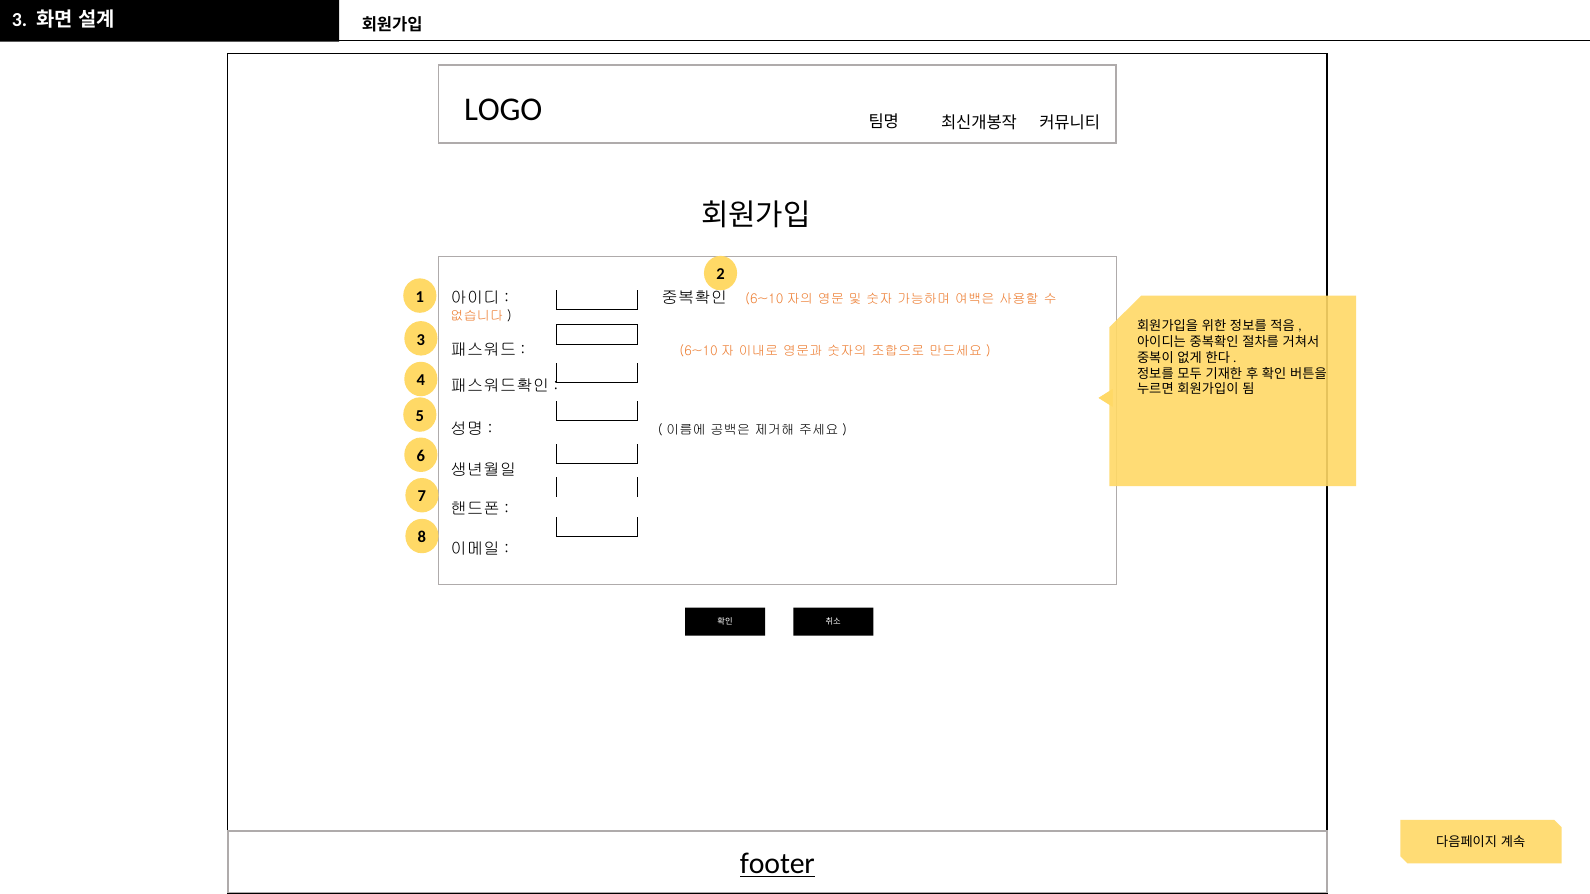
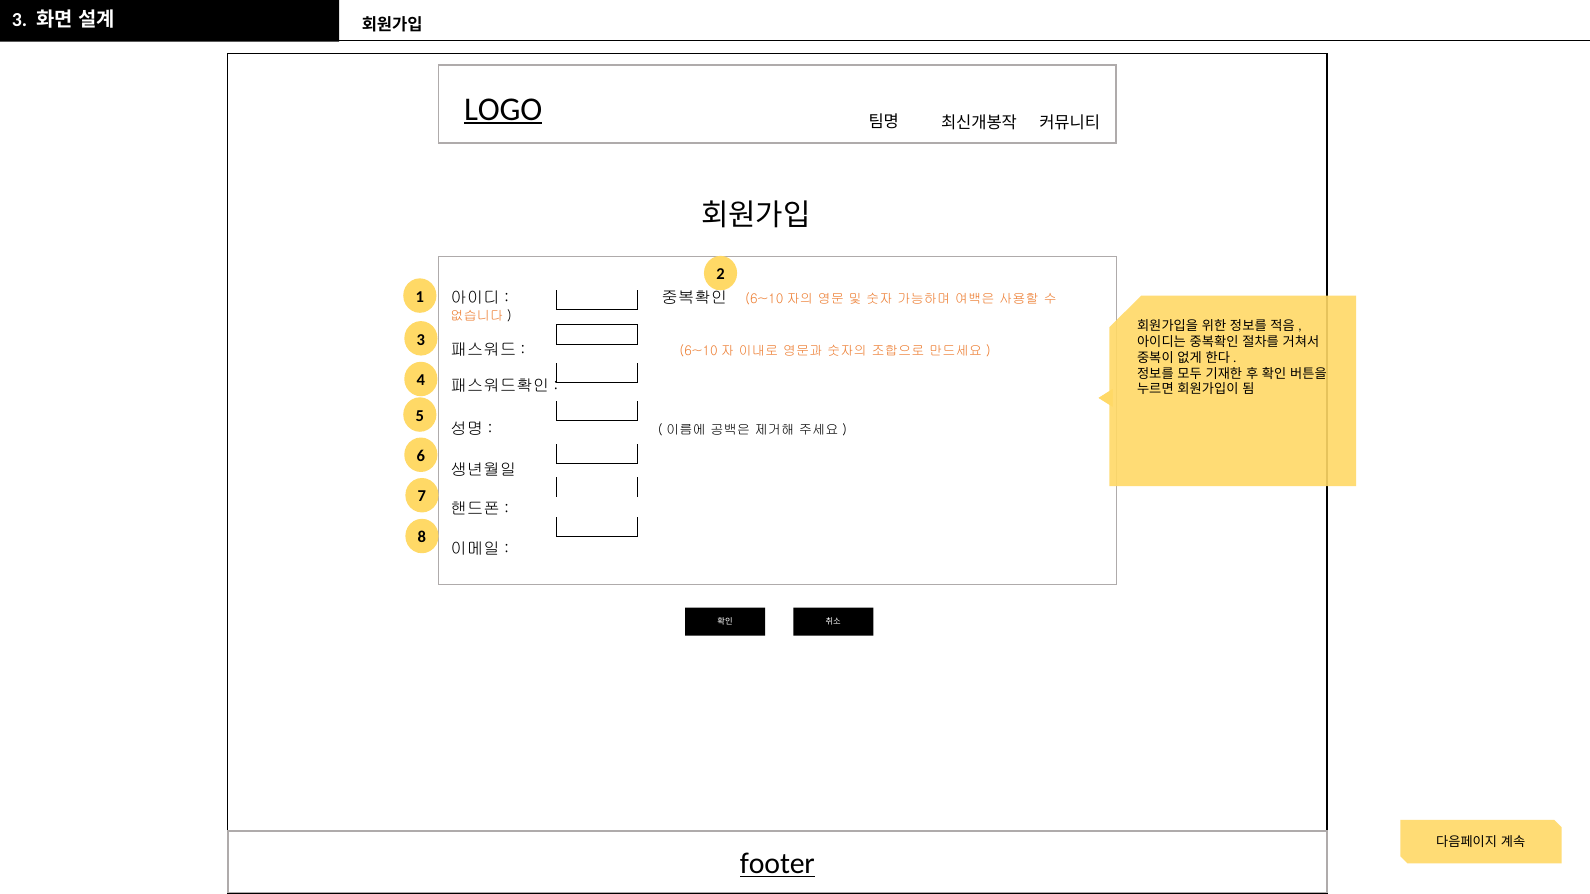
LOGO underline: none -> present (503, 109)
